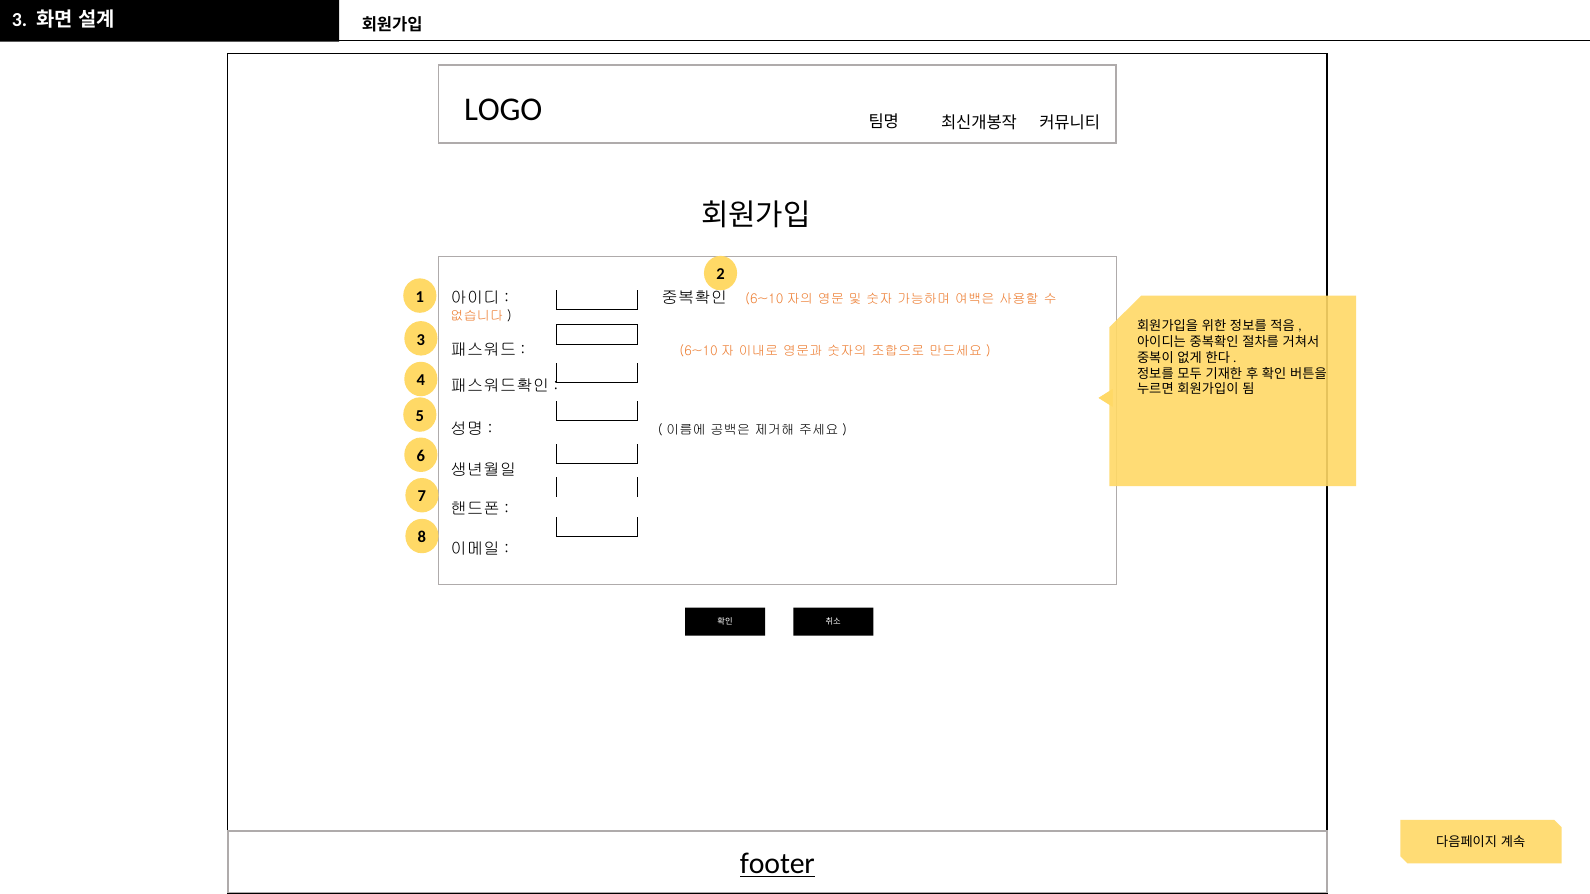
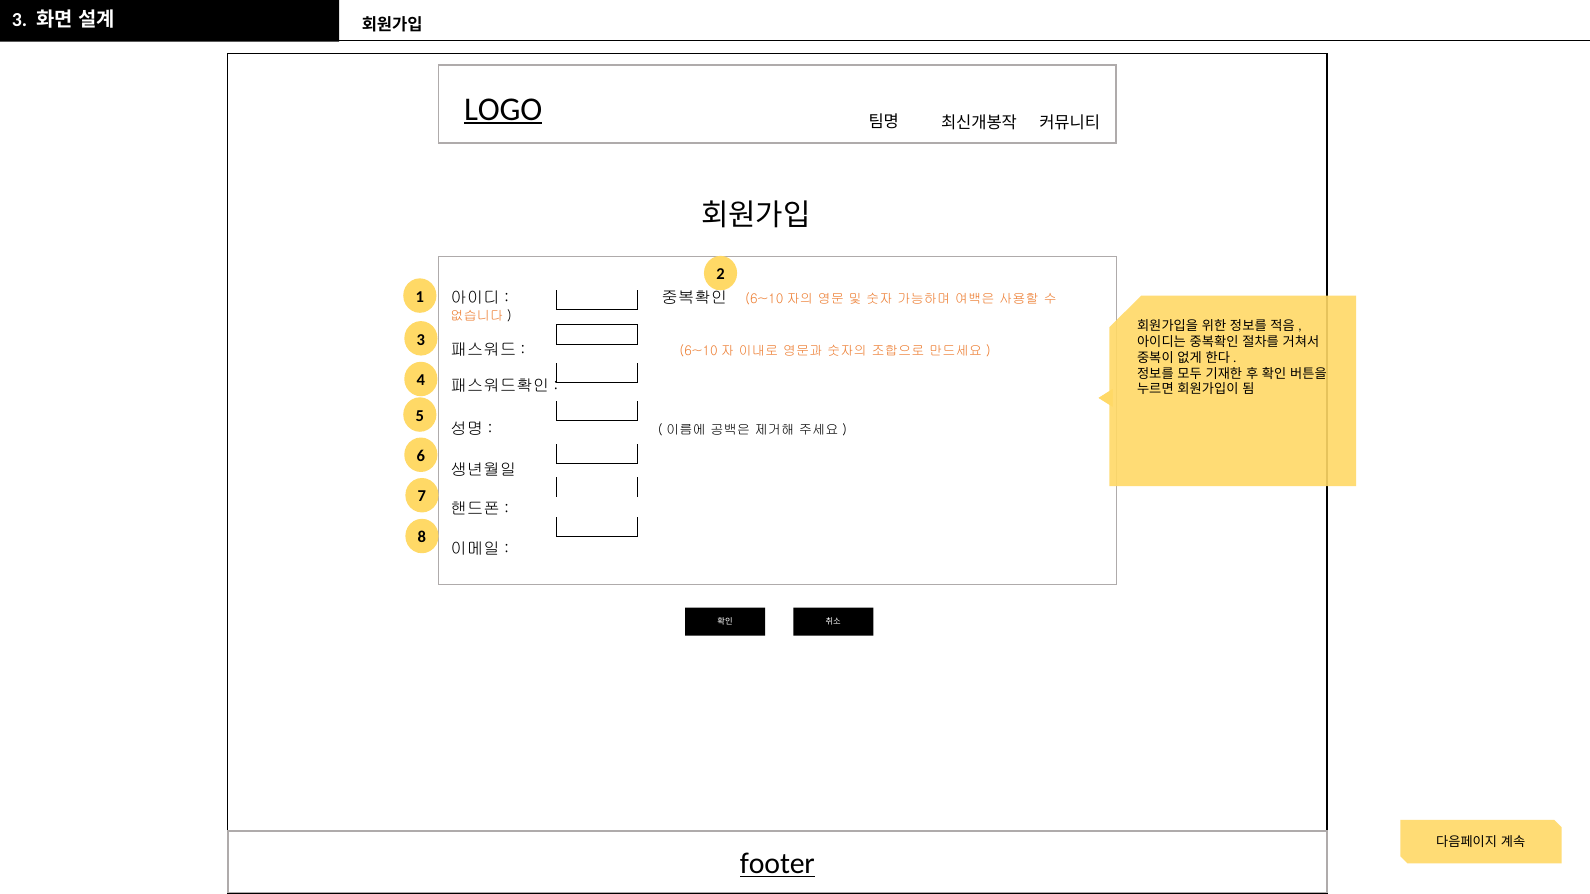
LOGO underline: none -> present (503, 109)
